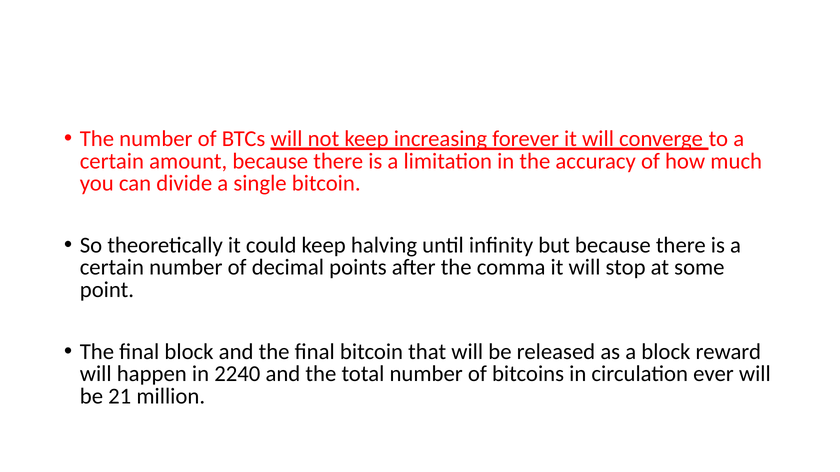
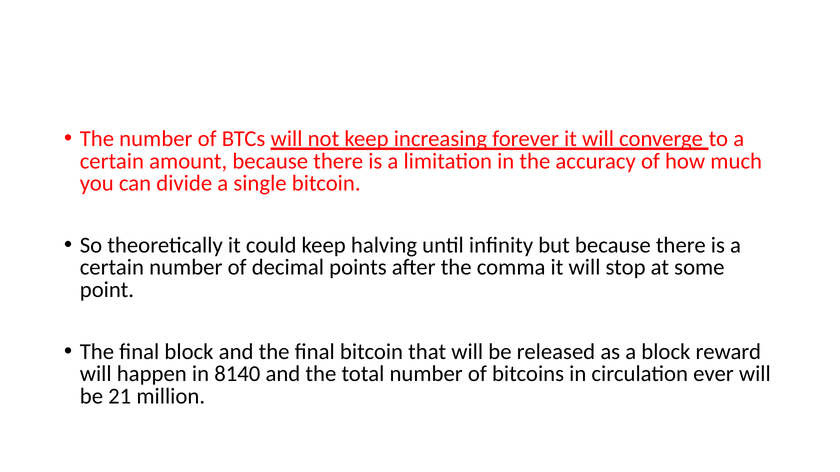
2240: 2240 -> 8140 (237, 374)
